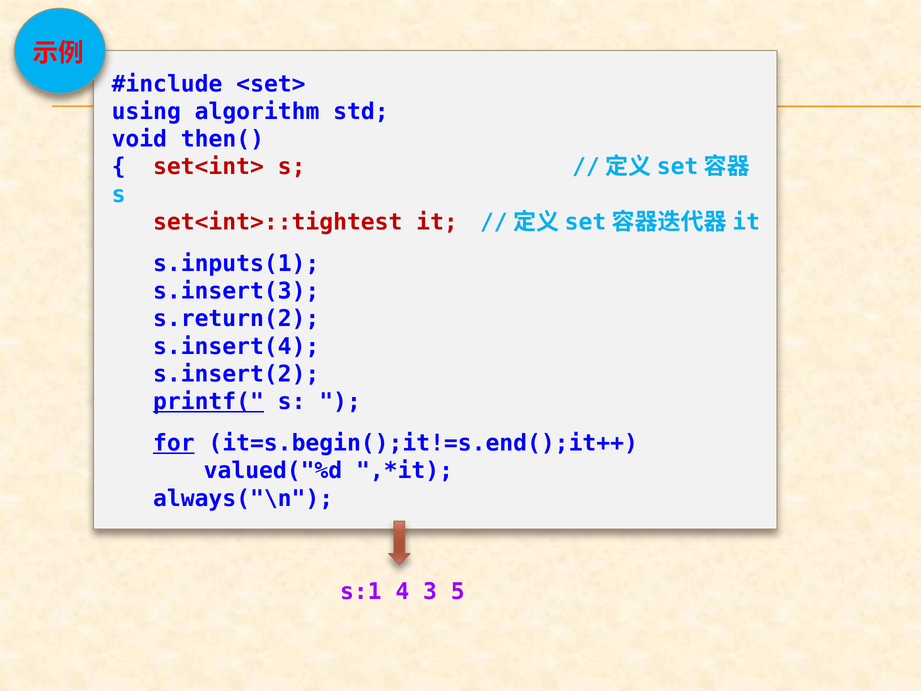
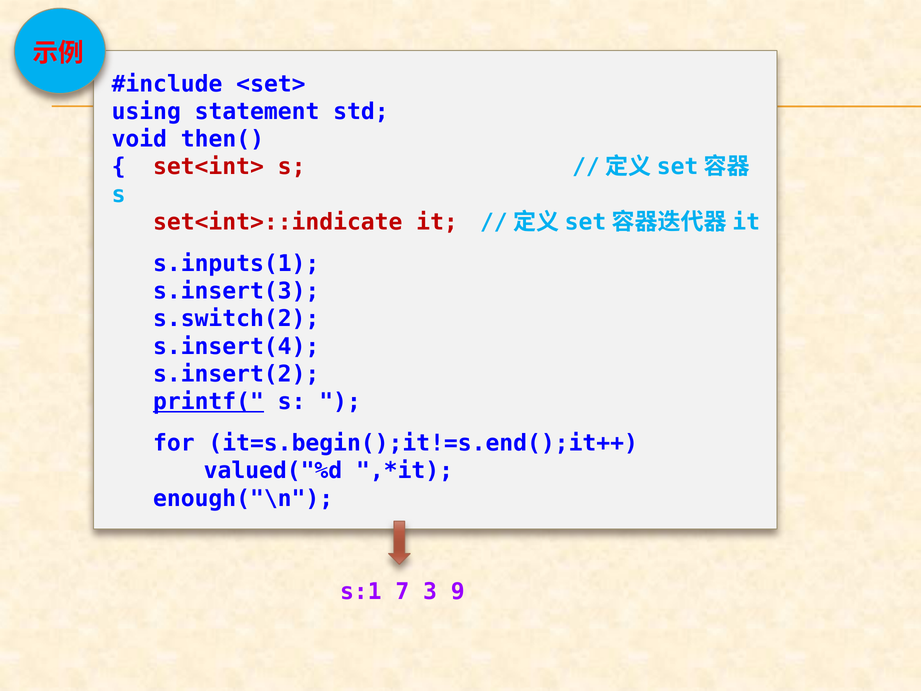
algorithm: algorithm -> statement (257, 112)
set<int>::tightest: set<int>::tightest -> set<int>::indicate (278, 222)
s.return(2: s.return(2 -> s.switch(2 (236, 319)
for underline: present -> none (174, 443)
always("\n: always("\n -> enough("\n (243, 498)
4: 4 -> 7 (402, 591)
5: 5 -> 9 (458, 591)
